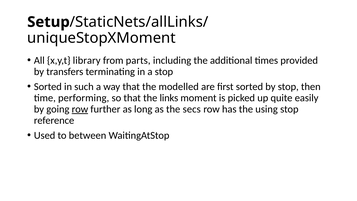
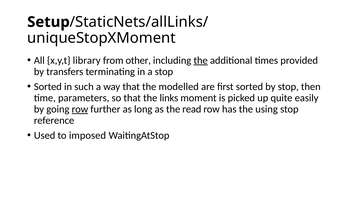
parts: parts -> other (138, 60)
the underline: none -> present (201, 60)
performing: performing -> parameters (84, 98)
secs: secs -> read (192, 109)
between: between -> imposed (87, 135)
